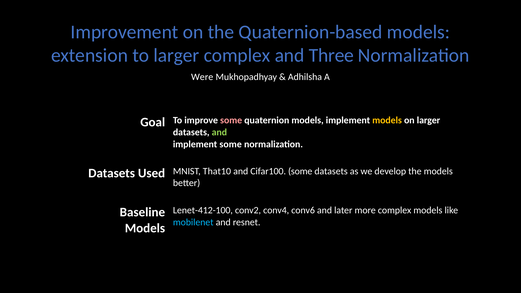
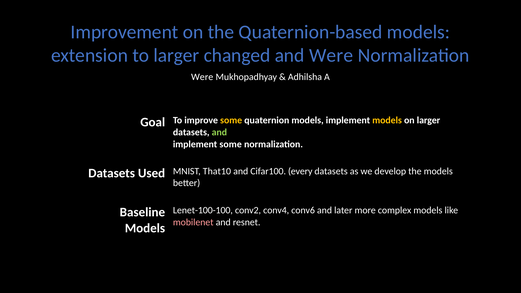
larger complex: complex -> changed (237, 56)
and Three: Three -> Were (331, 56)
some colour: pink -> yellow (231, 120)
Cifar100 some: some -> every (300, 171)
Lenet-412-100: Lenet-412-100 -> Lenet-100-100 (203, 210)
mobilenet colour: light blue -> pink (193, 222)
